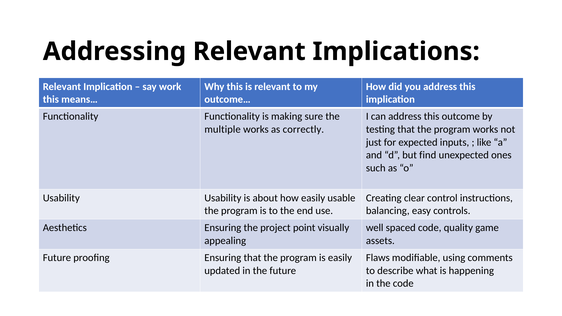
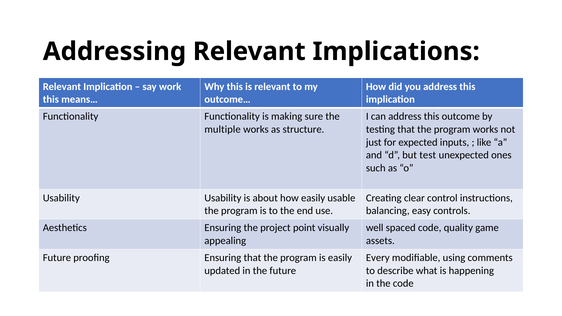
correctly: correctly -> structure (303, 129)
find: find -> test (428, 155)
Flaws: Flaws -> Every (378, 258)
